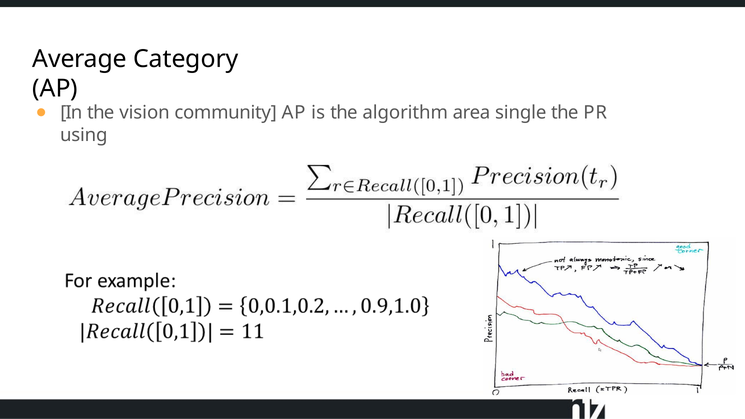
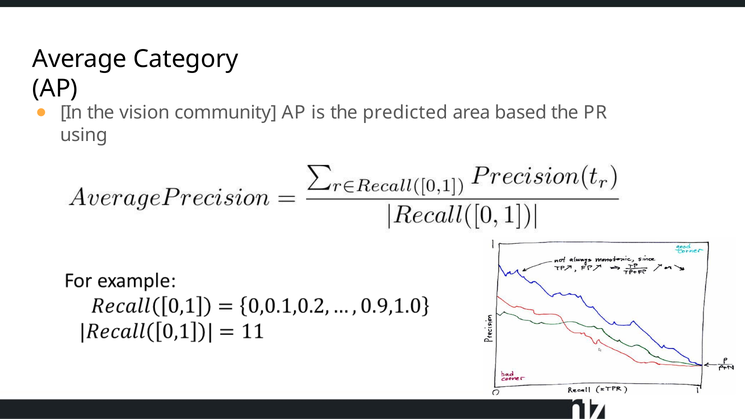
algorithm: algorithm -> predicted (405, 113)
single: single -> based (521, 113)
